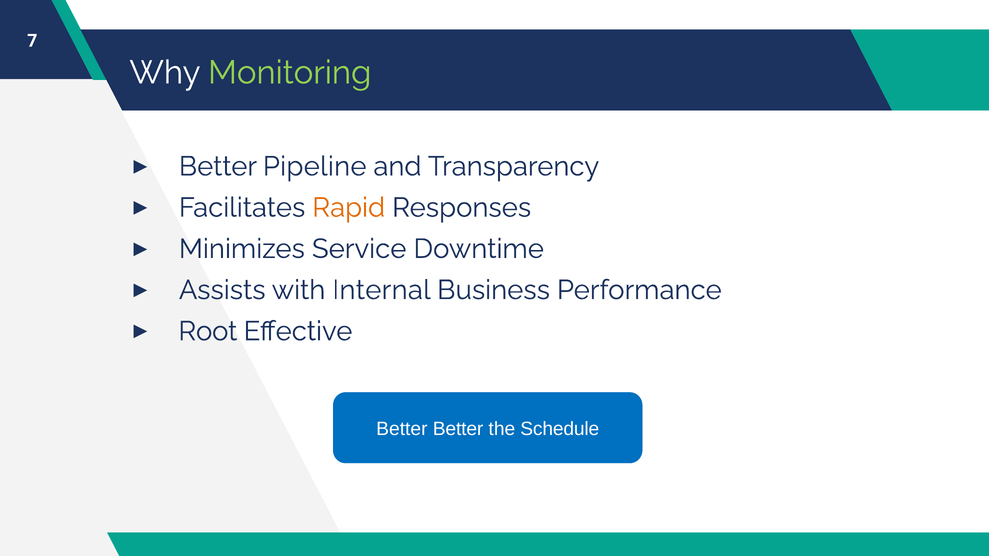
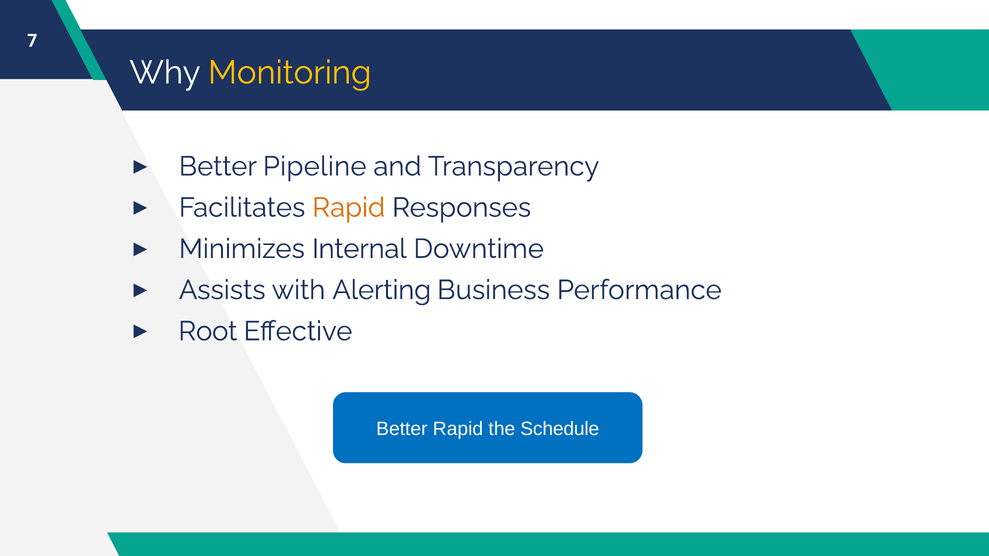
Monitoring colour: light green -> yellow (290, 73)
Service: Service -> Internal (359, 249)
Internal: Internal -> Alerting (382, 290)
Better Better: Better -> Rapid (458, 429)
